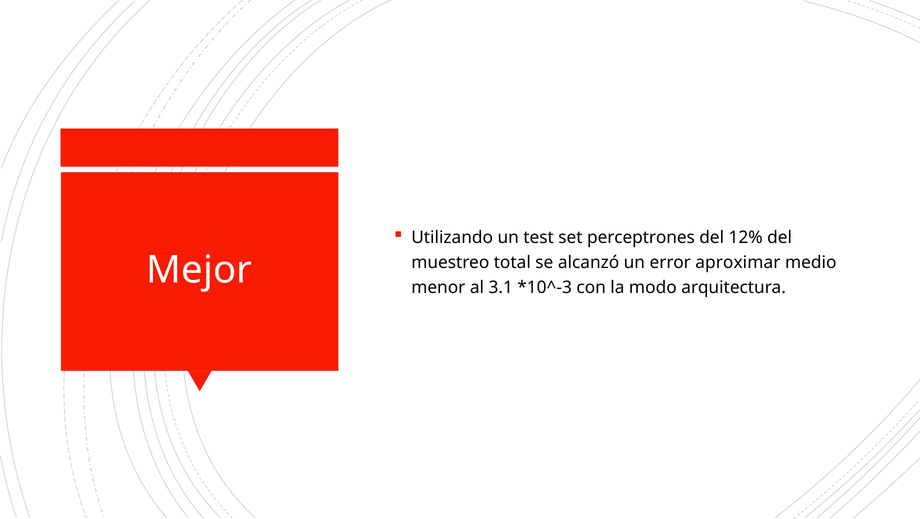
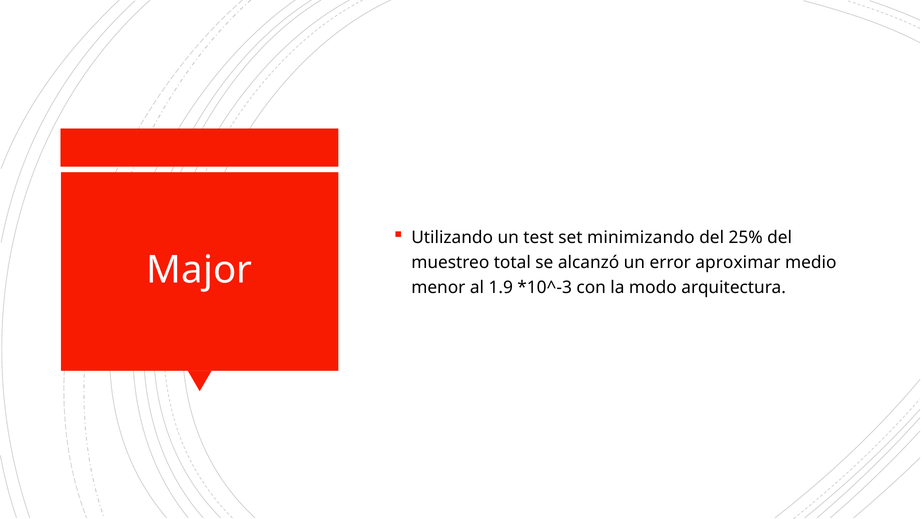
perceptrones: perceptrones -> minimizando (641, 238)
12%: 12% -> 25% (746, 238)
Mejor: Mejor -> Major (199, 270)
3.1: 3.1 -> 1.9 (501, 287)
